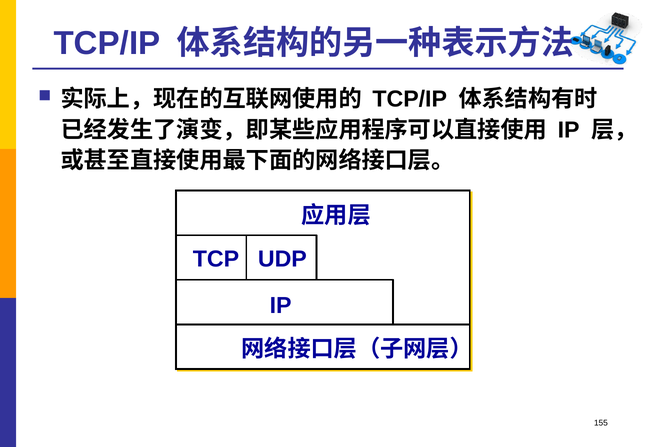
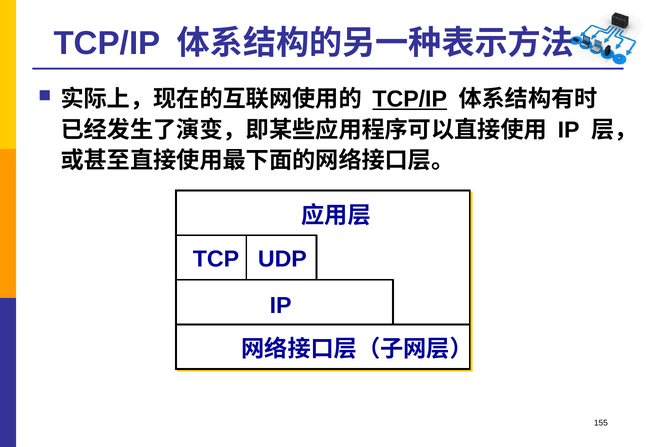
TCP/IP underline: none -> present (410, 99)
